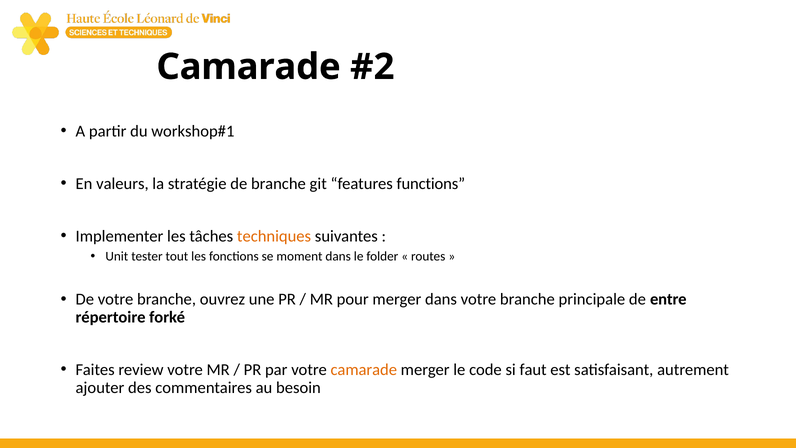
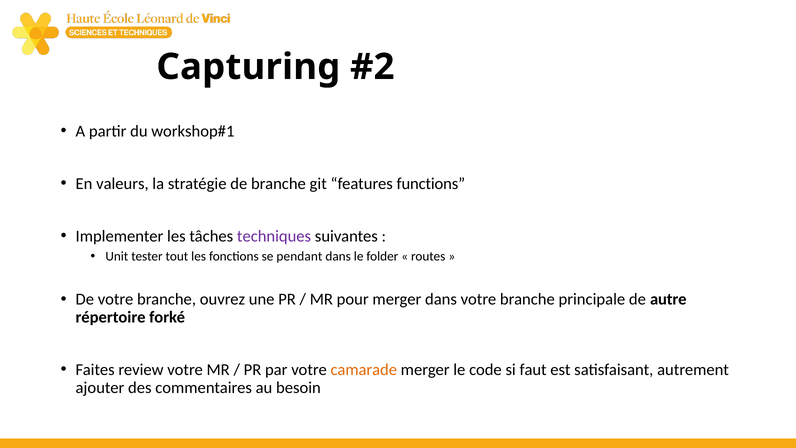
Camarade: Camarade -> Capturing (248, 67)
techniques colour: orange -> purple (274, 236)
moment: moment -> pendant (299, 256)
entre: entre -> autre (668, 299)
